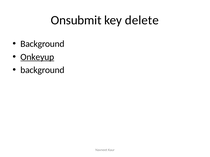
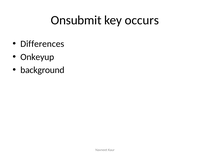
delete: delete -> occurs (142, 20)
Background: Background -> Differences (42, 44)
Onkeyup underline: present -> none (37, 57)
